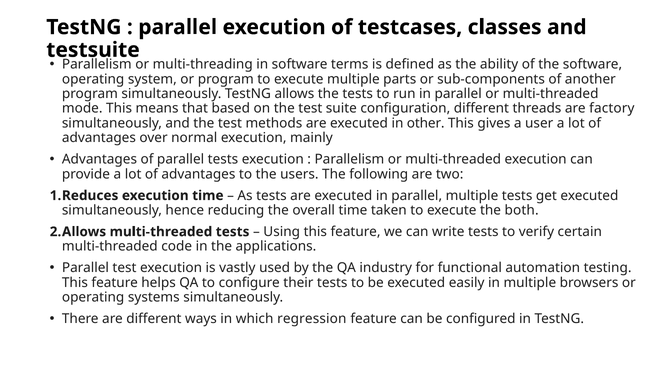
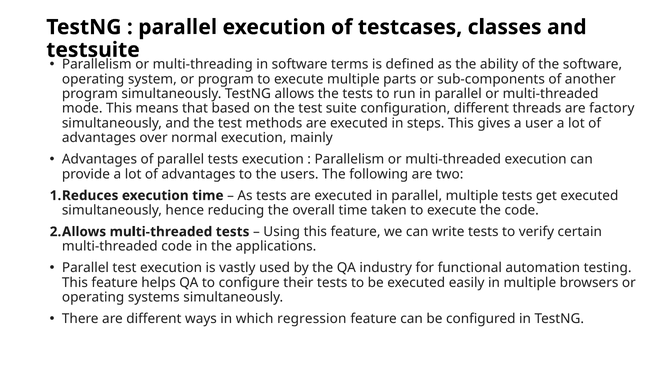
other: other -> steps (426, 123)
the both: both -> code (522, 210)
